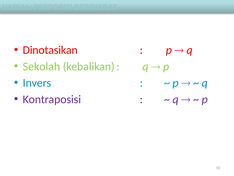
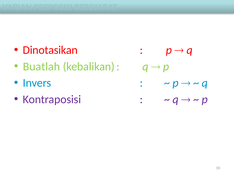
Sekolah: Sekolah -> Buatlah (41, 66)
